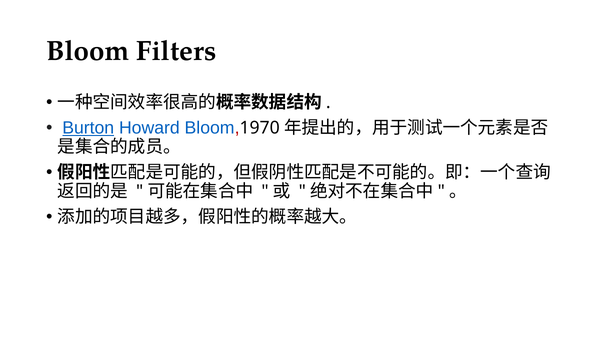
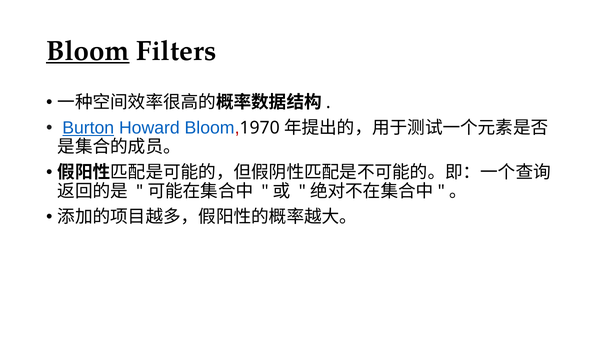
Bloom underline: none -> present (88, 51)
